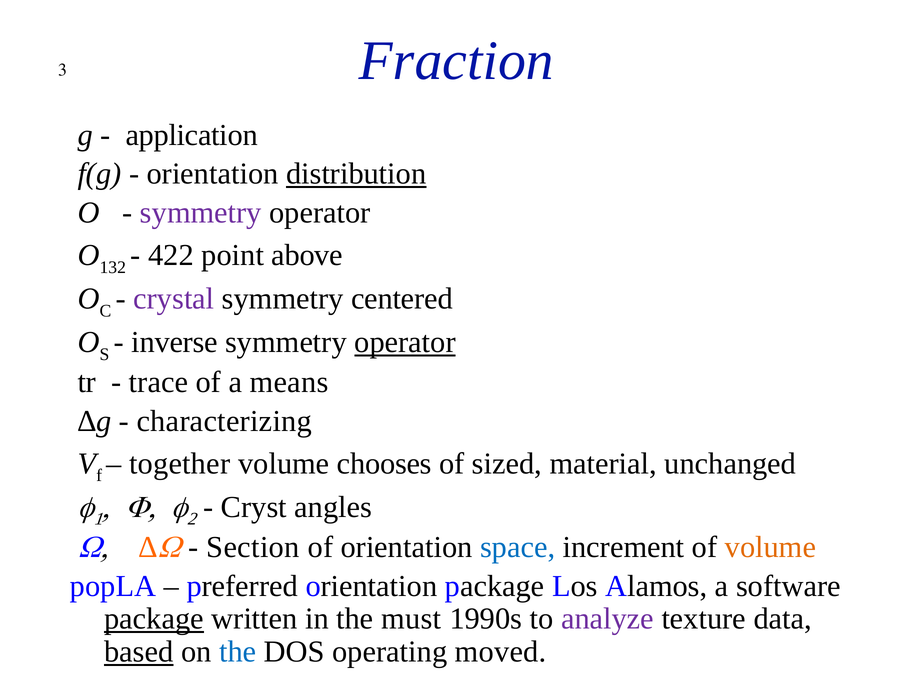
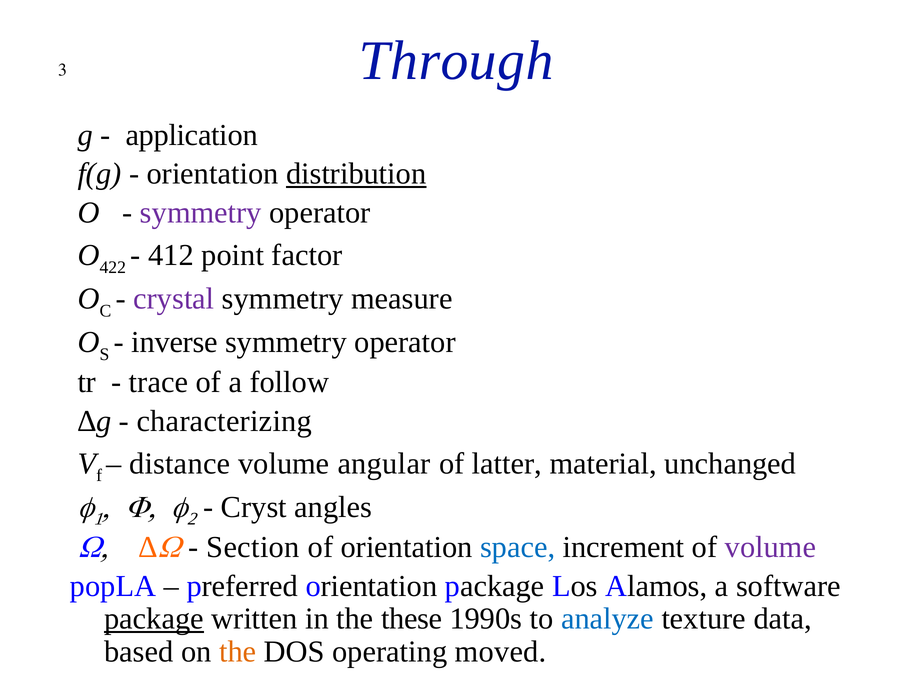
Fraction: Fraction -> Through (456, 61)
132: 132 -> 422 (113, 267)
422: 422 -> 412 (171, 255)
above: above -> factor (307, 255)
centered: centered -> measure (402, 299)
operator underline: present -> none (405, 342)
means: means -> follow (289, 382)
together: together -> distance (180, 464)
chooses: chooses -> angular (384, 464)
sized: sized -> latter (507, 464)
volume colour: orange -> purple (770, 547)
must: must -> these (412, 619)
analyze colour: purple -> blue (607, 619)
based underline: present -> none (139, 652)
the colour: blue -> orange (238, 652)
